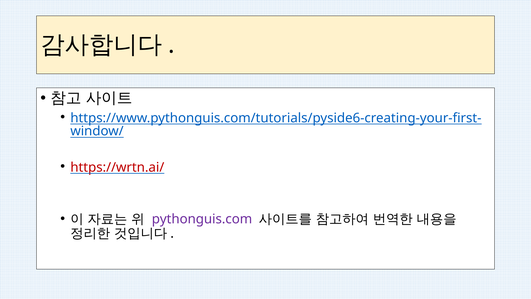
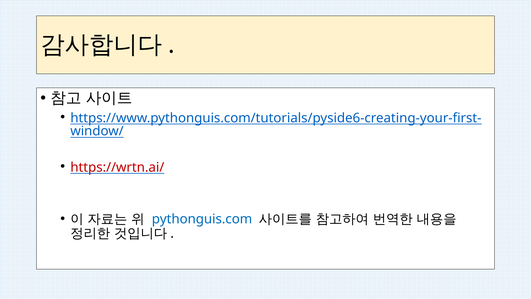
pythonguis.com colour: purple -> blue (202, 219)
